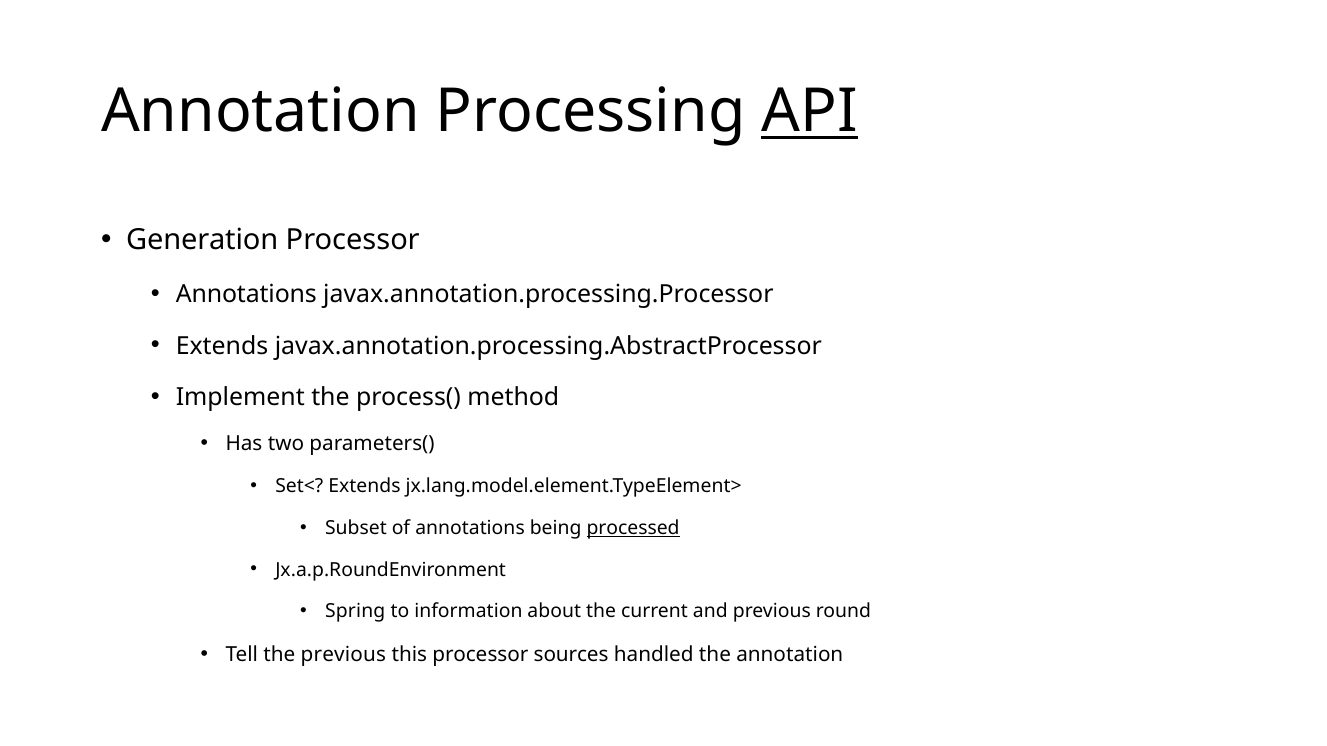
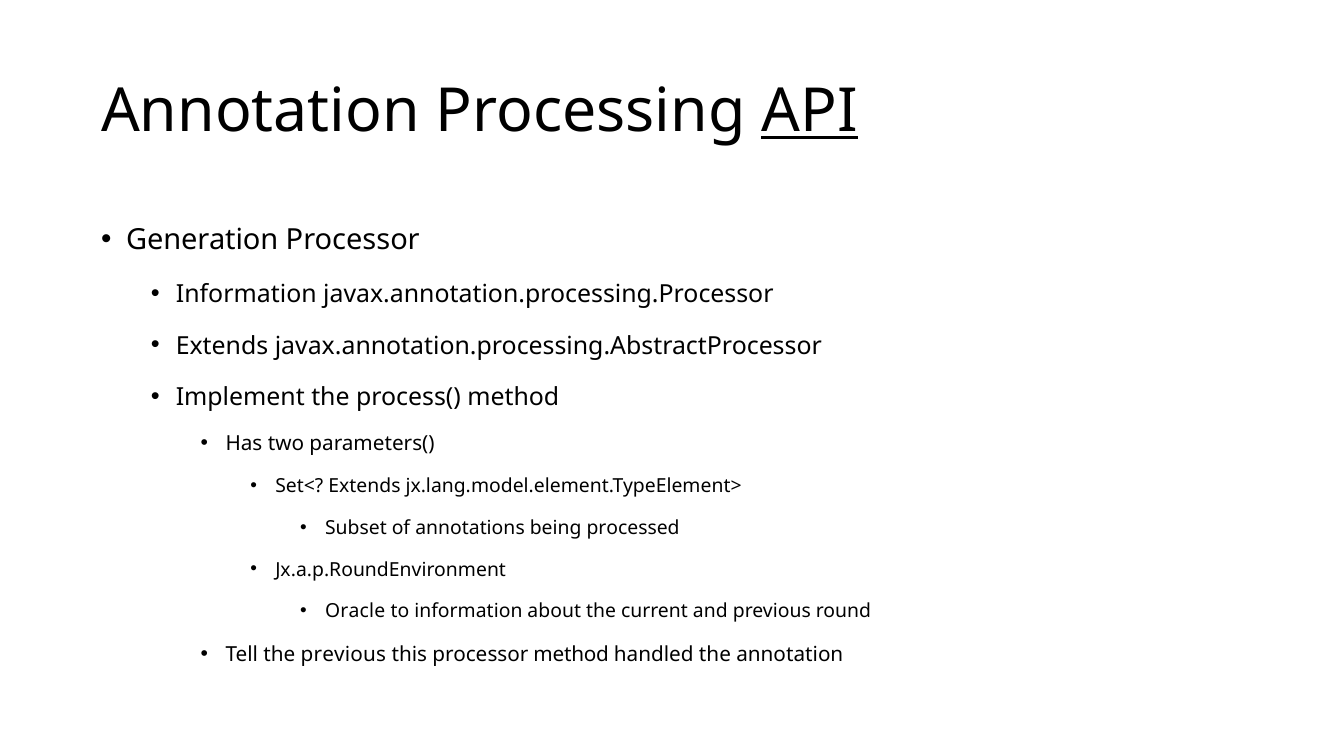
Annotations: Annotations -> Information (246, 294)
processed underline: present -> none (633, 528)
Spring: Spring -> Oracle (355, 612)
processor sources: sources -> method (571, 655)
